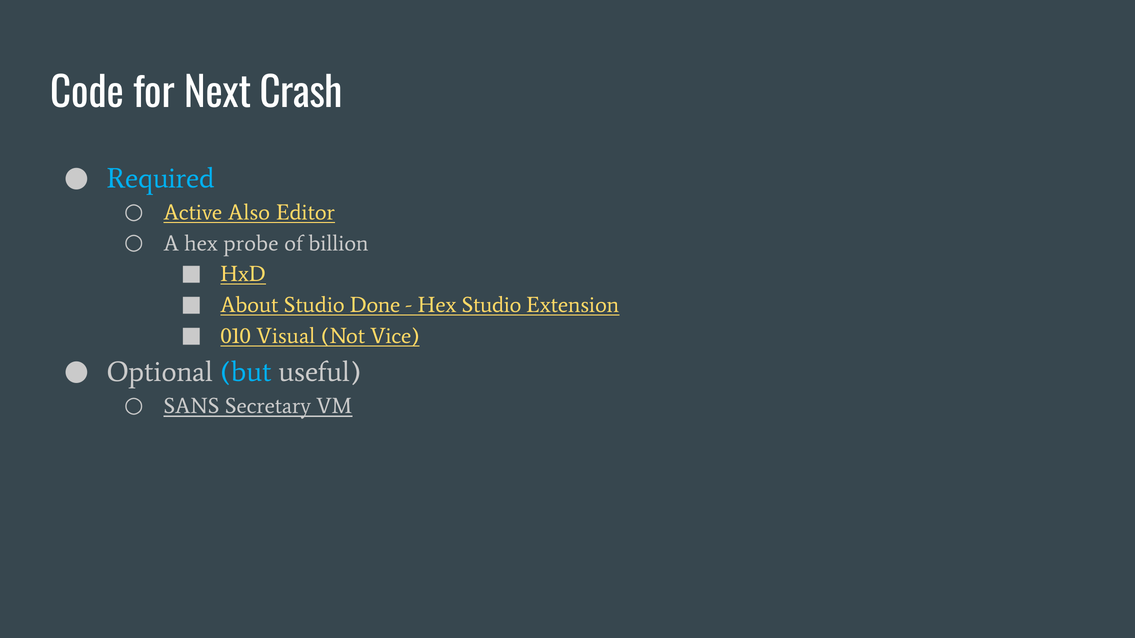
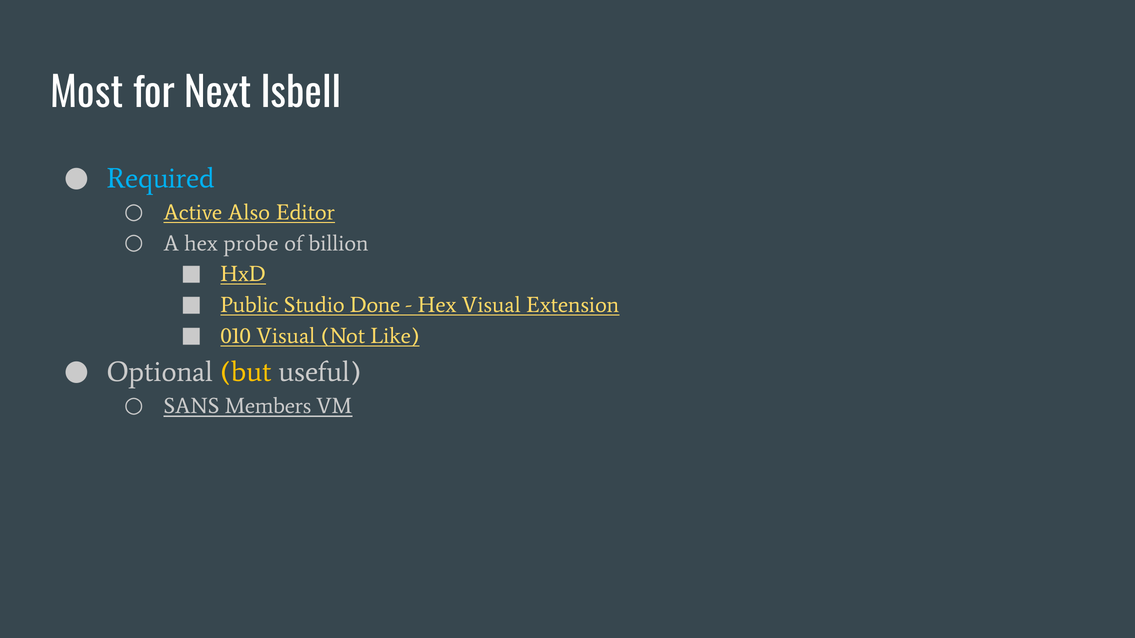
Code: Code -> Most (87, 94)
Crash: Crash -> Isbell (301, 94)
About: About -> Public (249, 305)
Hex Studio: Studio -> Visual (491, 305)
Vice: Vice -> Like (395, 336)
but colour: light blue -> yellow (246, 372)
Secretary: Secretary -> Members (268, 406)
